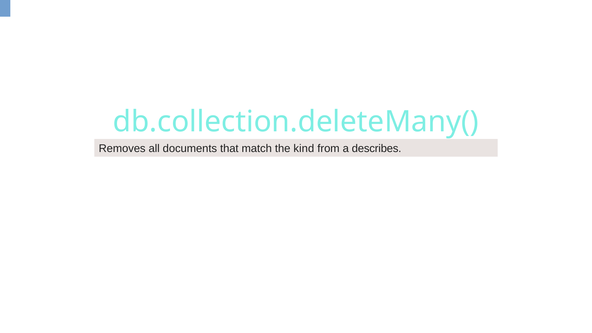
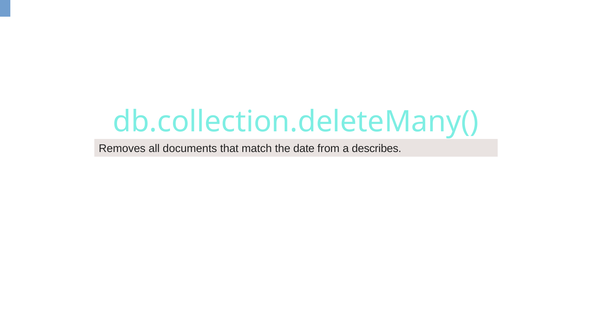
kind: kind -> date (304, 149)
